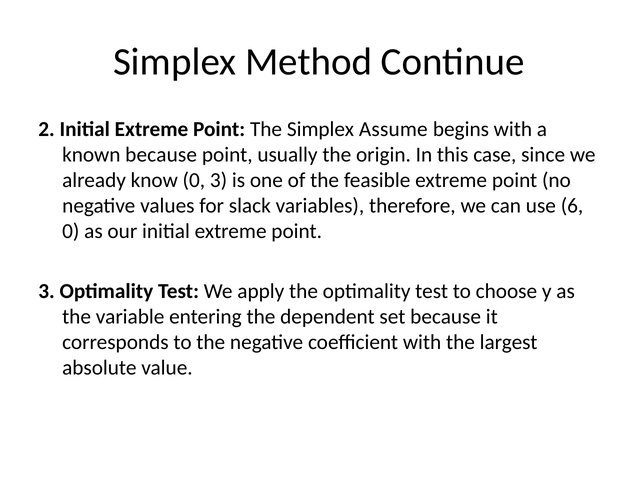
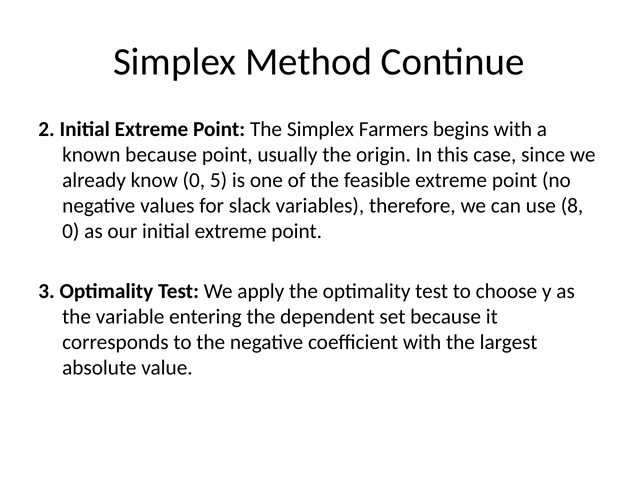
Assume: Assume -> Farmers (394, 129)
0 3: 3 -> 5 (219, 180)
6: 6 -> 8 (572, 206)
